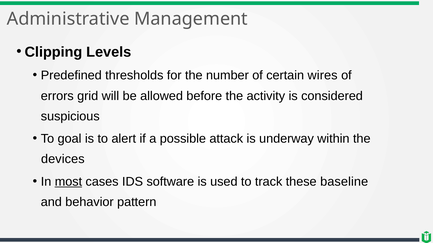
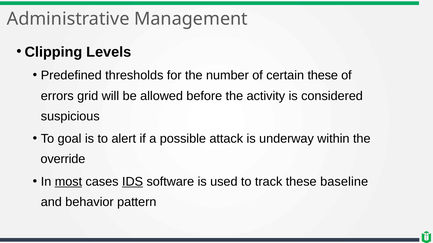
certain wires: wires -> these (323, 76)
devices: devices -> override (63, 160)
IDS underline: none -> present (133, 182)
